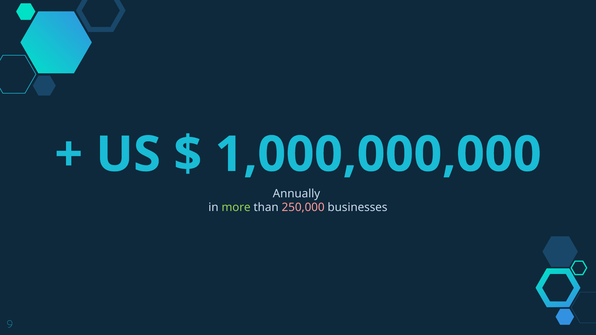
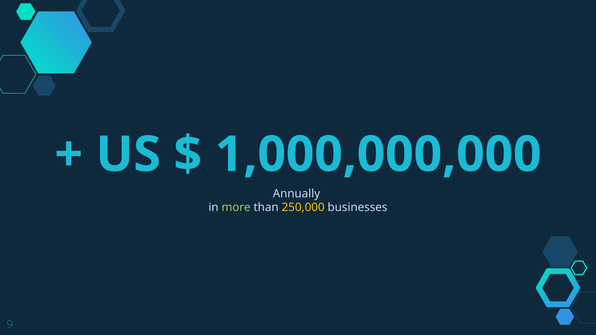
250,000 colour: pink -> yellow (303, 208)
